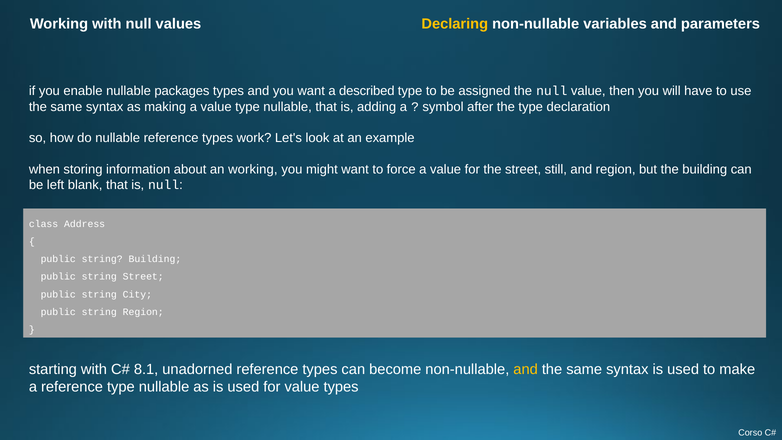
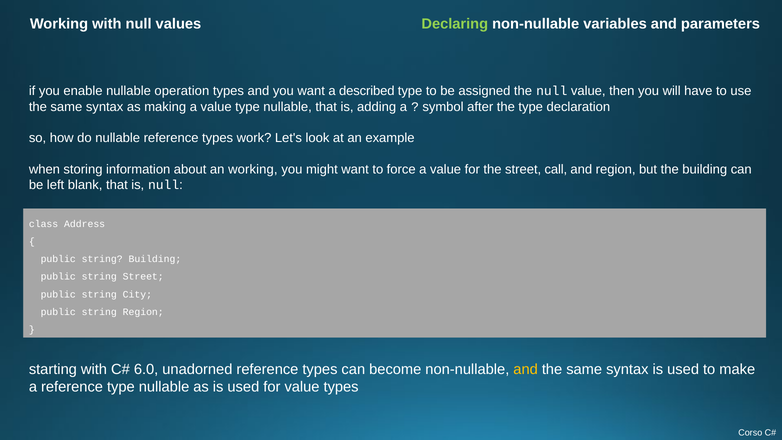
Declaring colour: yellow -> light green (455, 24)
packages: packages -> operation (182, 91)
still: still -> call (556, 169)
8.1: 8.1 -> 6.0 (146, 369)
